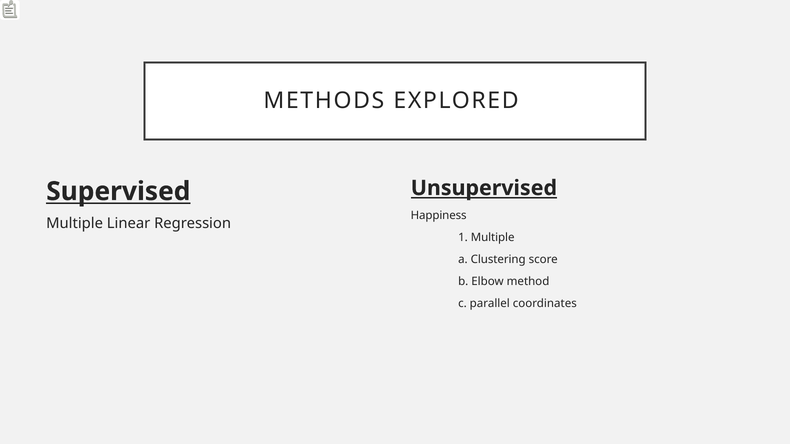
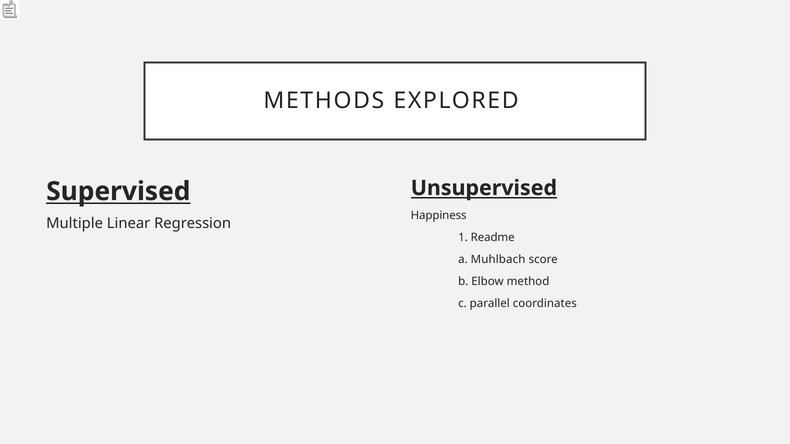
1 Multiple: Multiple -> Readme (493, 238)
Clustering: Clustering -> Muhlbach (498, 260)
